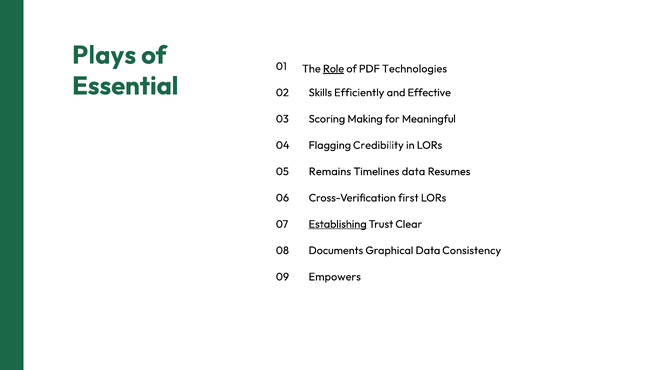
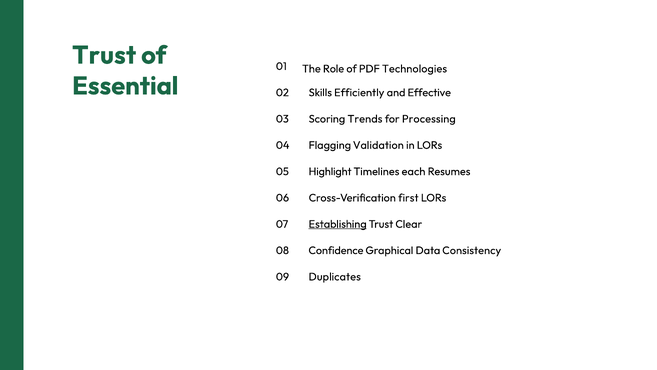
Plays: Plays -> Trust (104, 55)
Role underline: present -> none (334, 69)
Making: Making -> Trends (365, 119)
Meaningful: Meaningful -> Processing (429, 119)
Credibility: Credibility -> Validation (378, 145)
Remains: Remains -> Highlight (330, 171)
Timelines data: data -> each (413, 171)
Documents: Documents -> Confidence (336, 250)
Empowers: Empowers -> Duplicates (335, 276)
